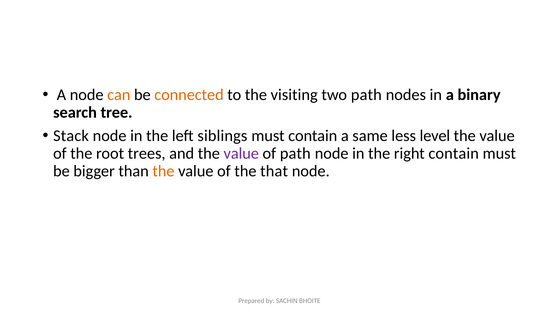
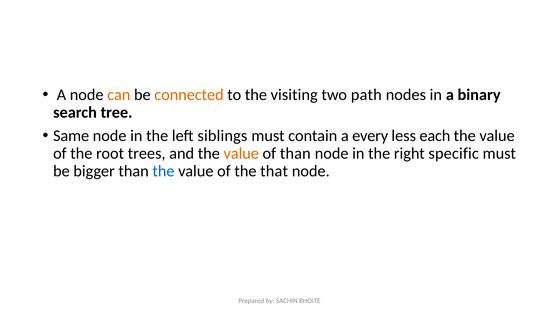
Stack: Stack -> Same (71, 136)
same: same -> every (370, 136)
level: level -> each (435, 136)
value colour: purple -> orange (241, 153)
of path: path -> than (295, 153)
right contain: contain -> specific (454, 153)
the colour: orange -> blue (163, 171)
